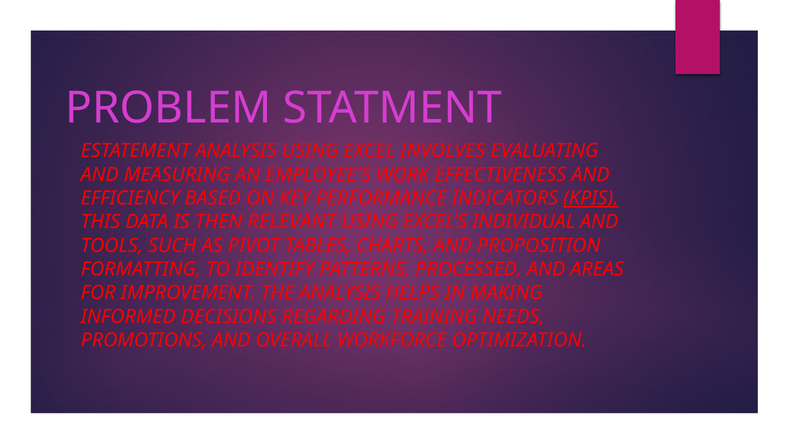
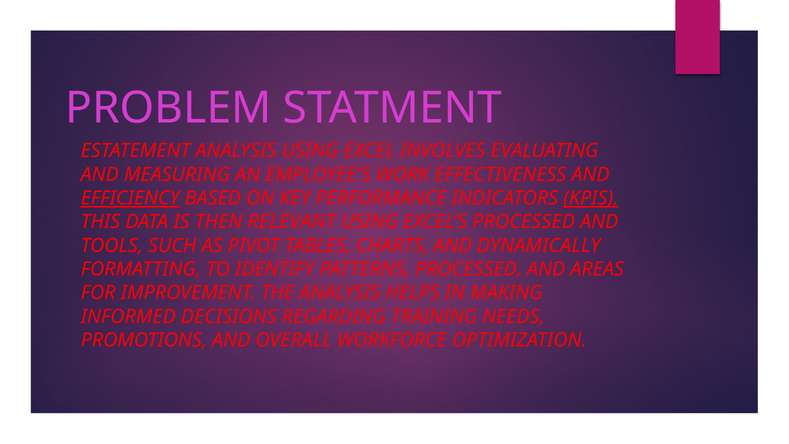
EFFICIENCY underline: none -> present (130, 198)
EXCEL'S INDIVIDUAL: INDIVIDUAL -> PROCESSED (524, 222)
PROPOSITION: PROPOSITION -> DYNAMICALLY (539, 246)
